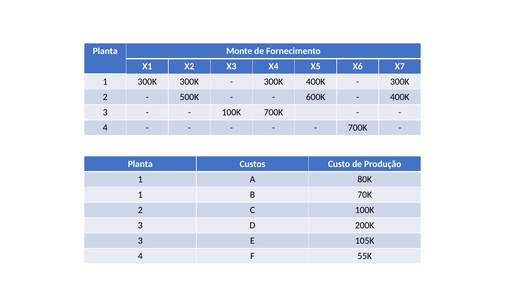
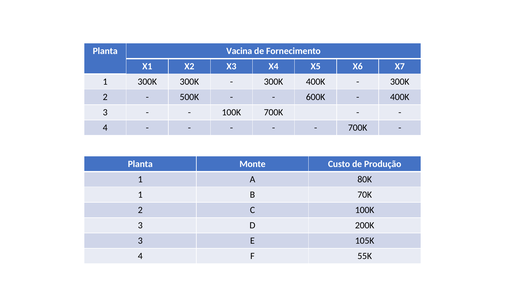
Monte: Monte -> Vacina (239, 51)
Custos: Custos -> Monte (253, 164)
